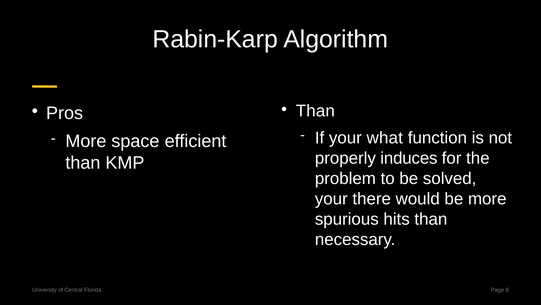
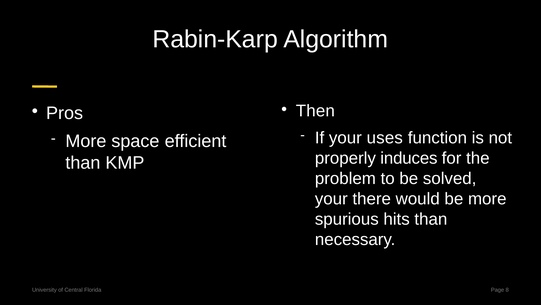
Than: Than -> Then (315, 111)
what: what -> uses (385, 138)
